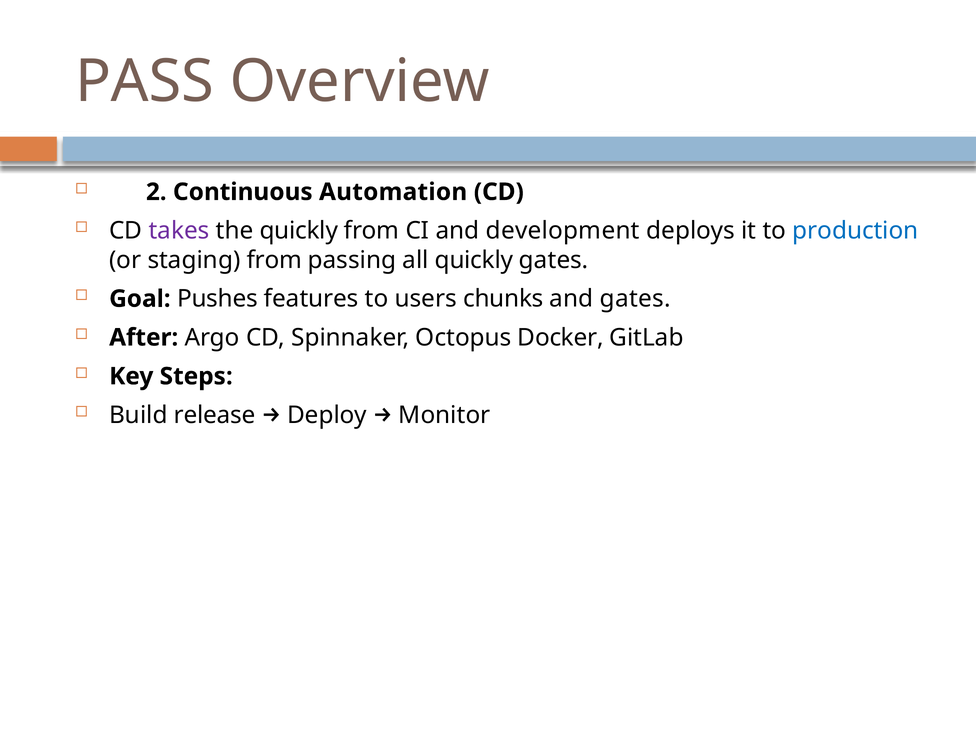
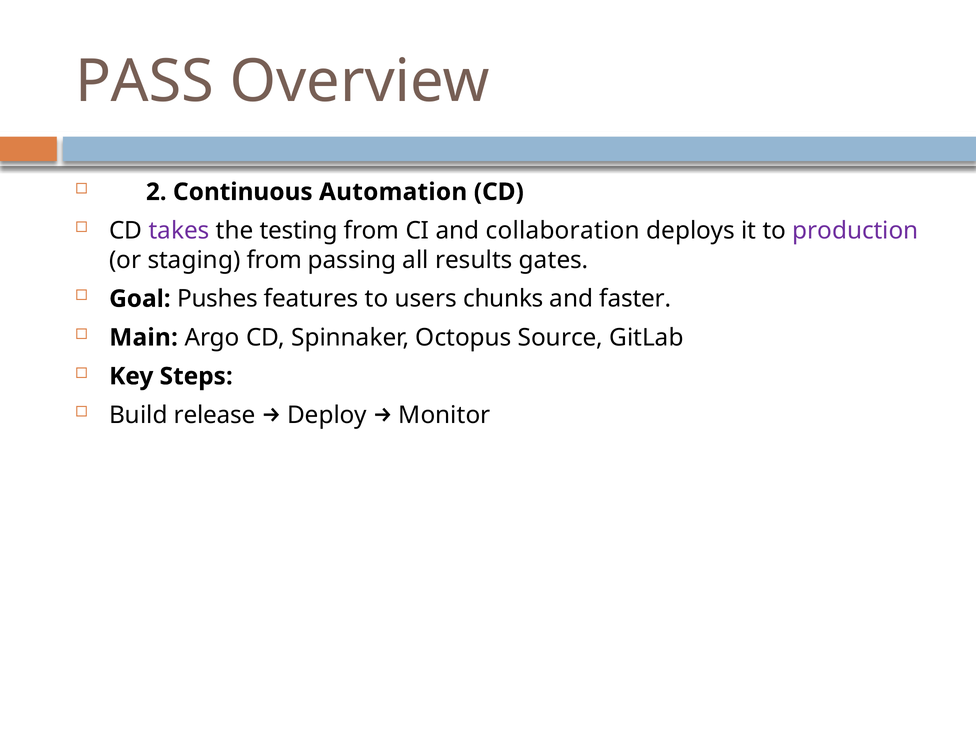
the quickly: quickly -> testing (299, 231)
development: development -> collaboration (563, 231)
production colour: blue -> purple (855, 231)
all quickly: quickly -> results (474, 260)
and gates: gates -> faster (635, 299)
After: After -> Main (144, 338)
Docker: Docker -> Source (560, 338)
